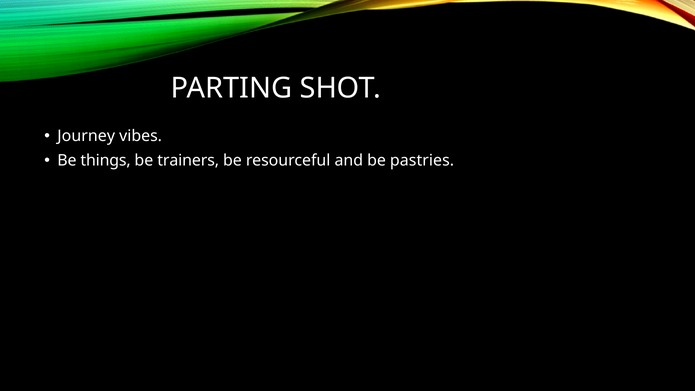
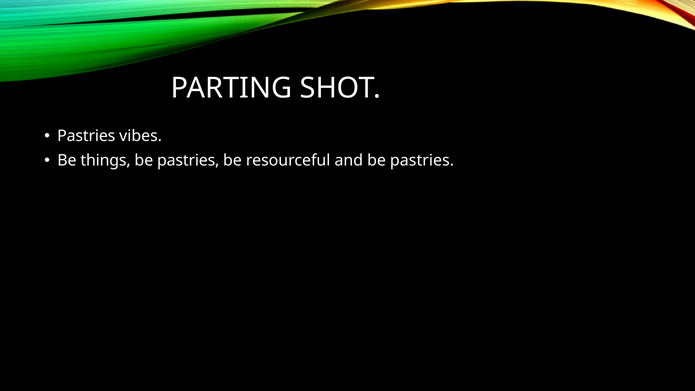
Journey: Journey -> Pastries (86, 136)
trainers: trainers -> pastries (188, 161)
